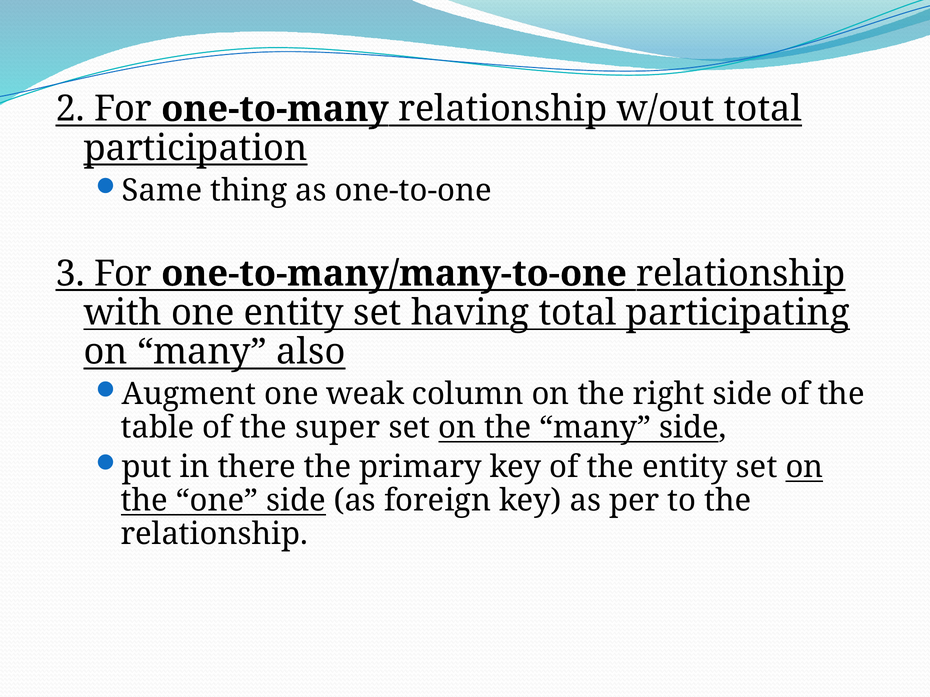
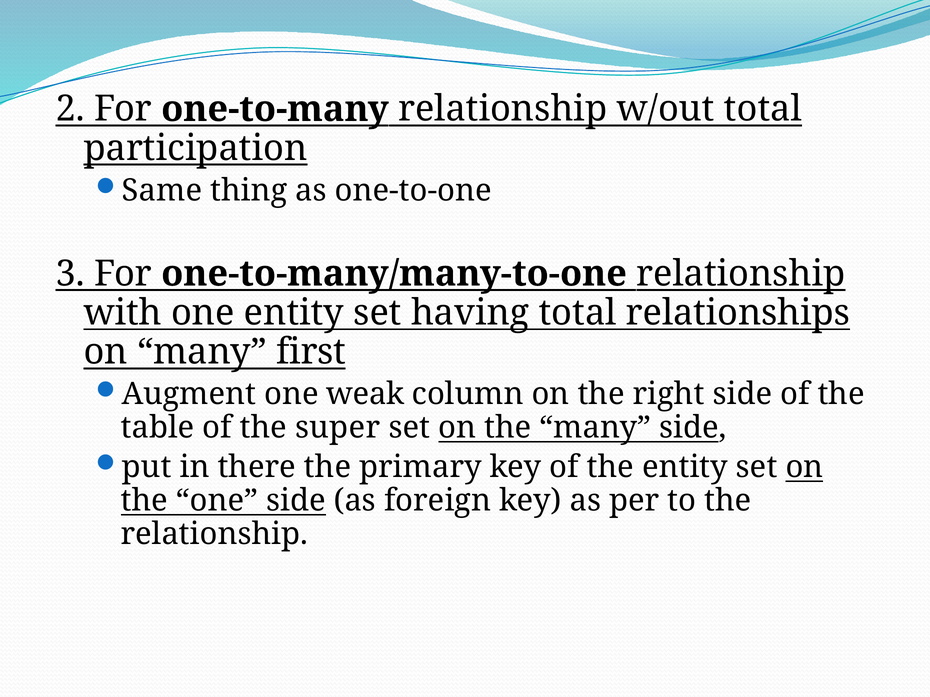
participating: participating -> relationships (738, 313)
also: also -> first (311, 352)
